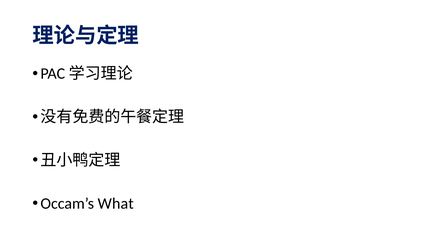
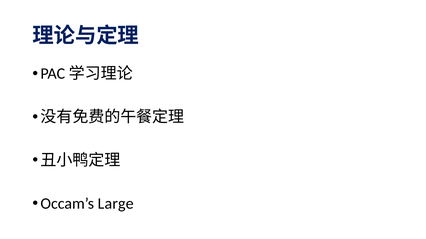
What: What -> Large (116, 204)
